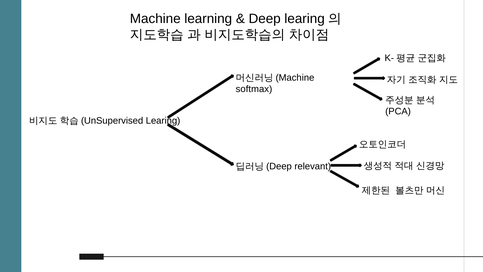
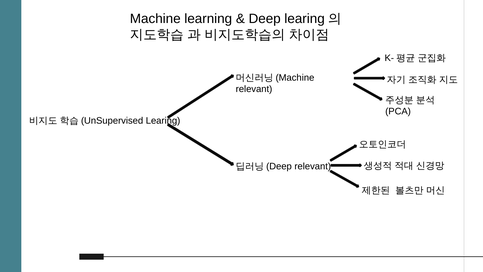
softmax: softmax -> relevant (254, 89)
